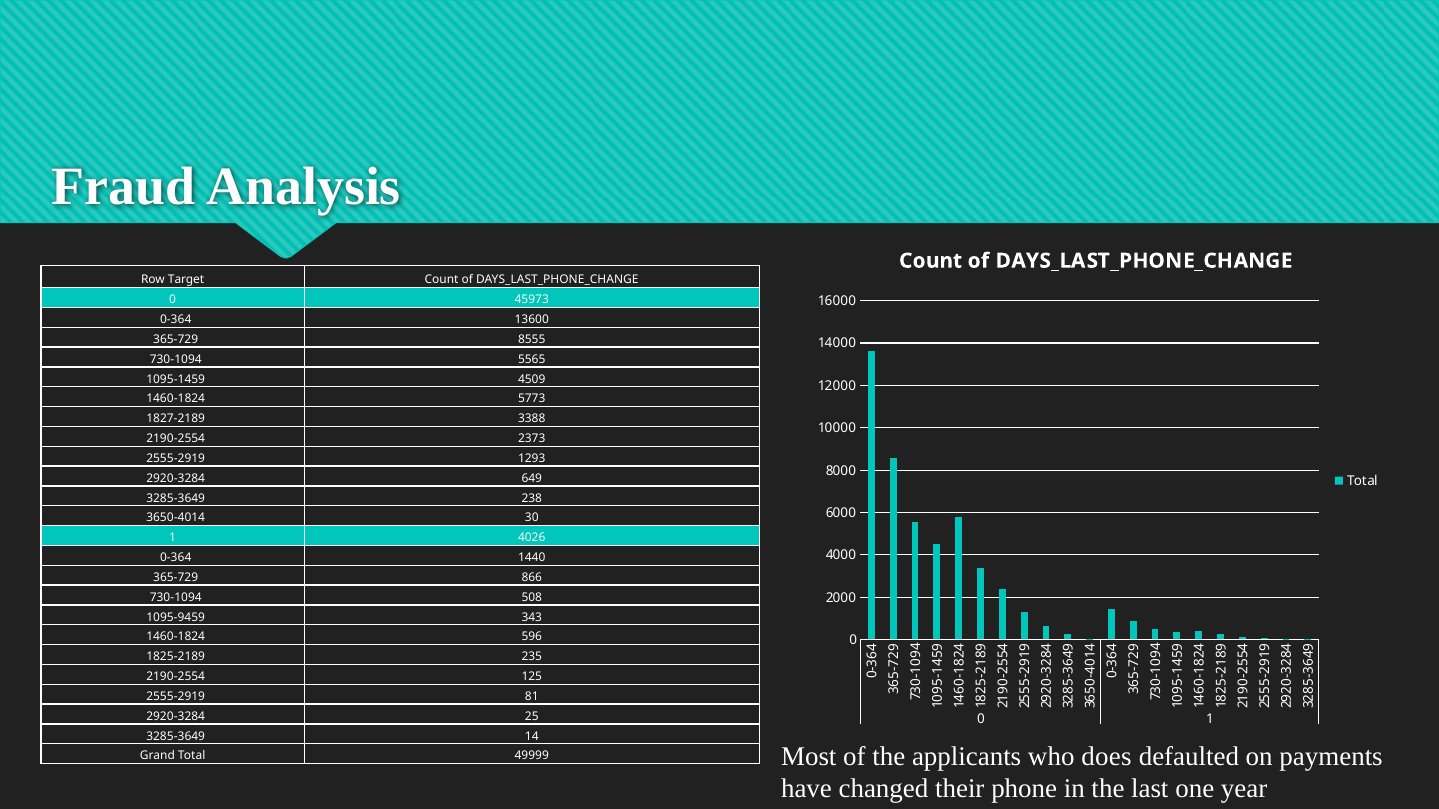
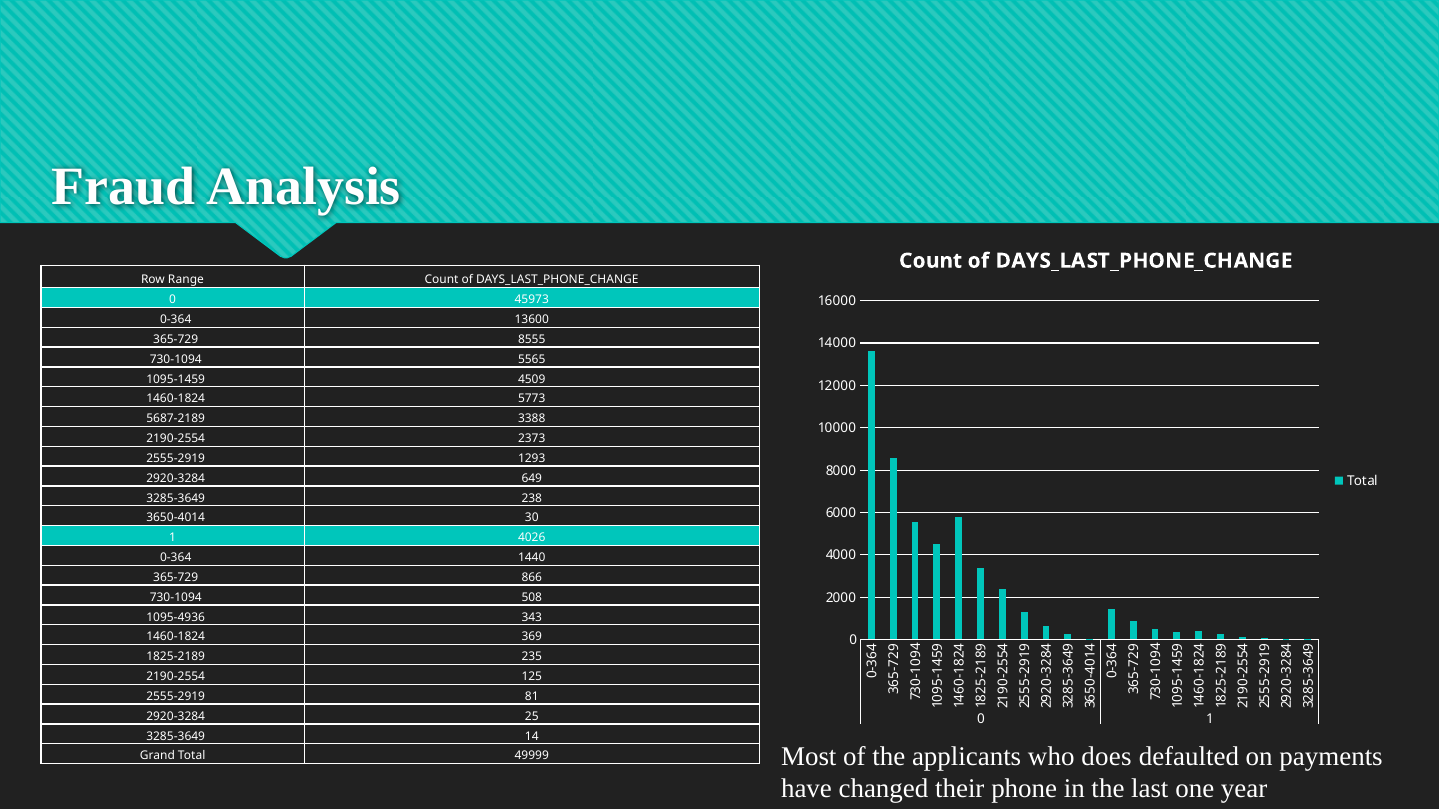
Target: Target -> Range (186, 280)
1827-2189: 1827-2189 -> 5687-2189 (176, 419)
1095-9459: 1095-9459 -> 1095-4936 (176, 618)
596: 596 -> 369 (532, 637)
